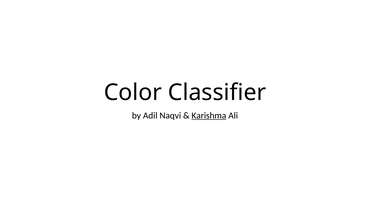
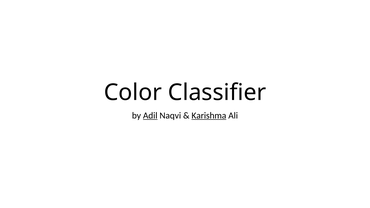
Adil underline: none -> present (150, 116)
